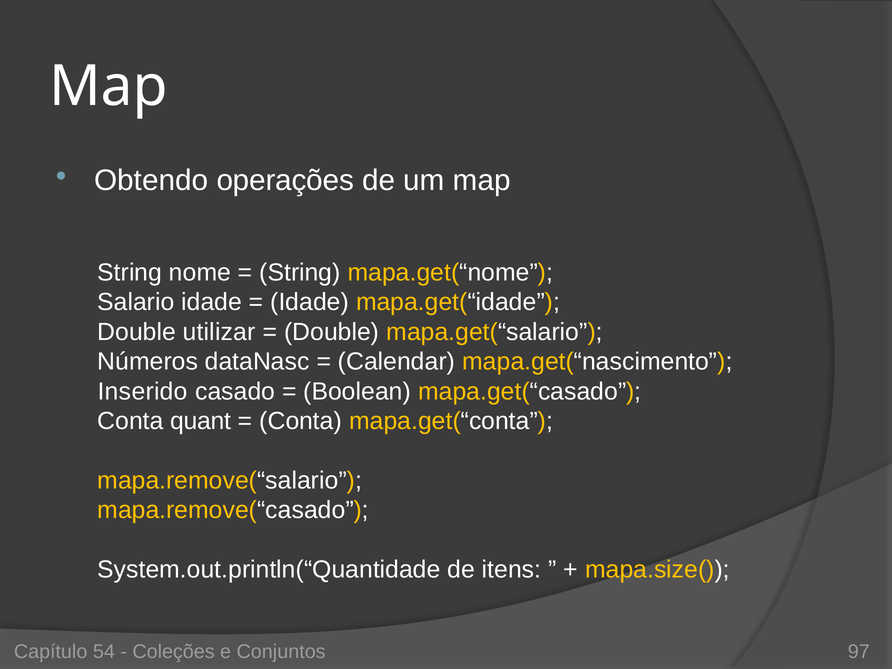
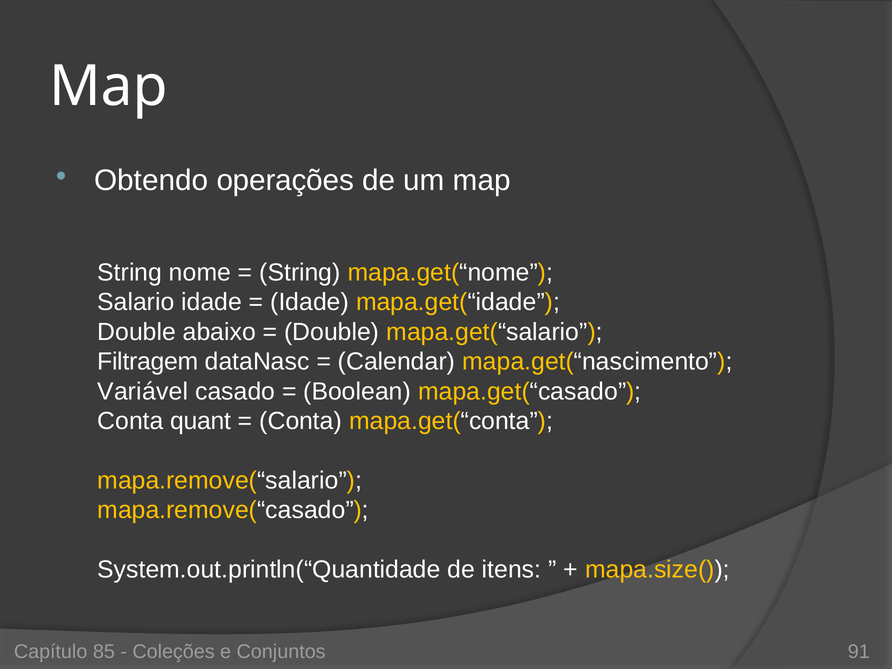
utilizar: utilizar -> abaixo (219, 332)
Números: Números -> Filtragem (148, 362)
Inserido: Inserido -> Variável (143, 391)
54: 54 -> 85 (104, 651)
97: 97 -> 91 (859, 651)
